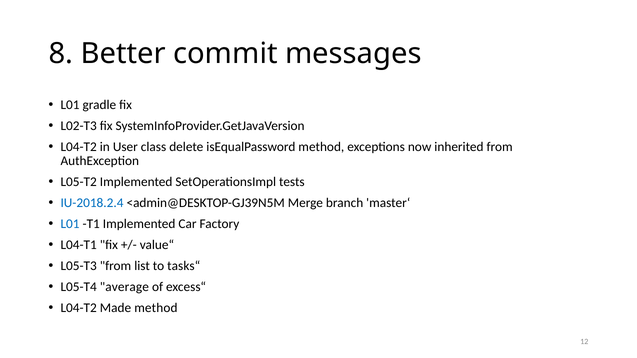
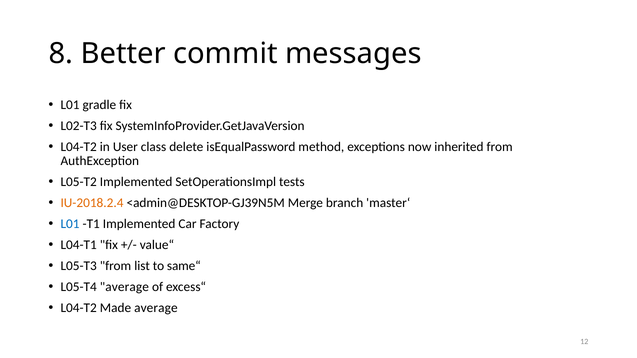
IU-2018.2.4 colour: blue -> orange (92, 203)
tasks“: tasks“ -> same“ (184, 266)
Made method: method -> average (156, 308)
